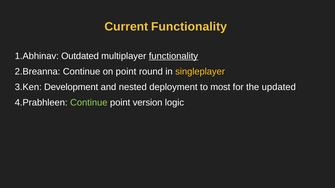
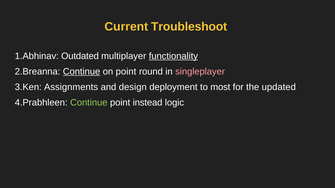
Current Functionality: Functionality -> Troubleshoot (189, 27)
Continue underline: none -> present (82, 72)
singleplayer colour: yellow -> pink (200, 72)
Development: Development -> Assignments (71, 87)
nested: nested -> design (133, 87)
version: version -> instead (148, 103)
